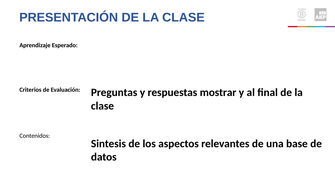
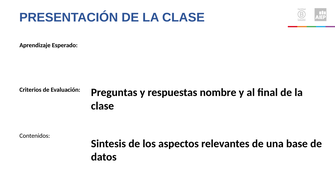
mostrar: mostrar -> nombre (218, 93)
